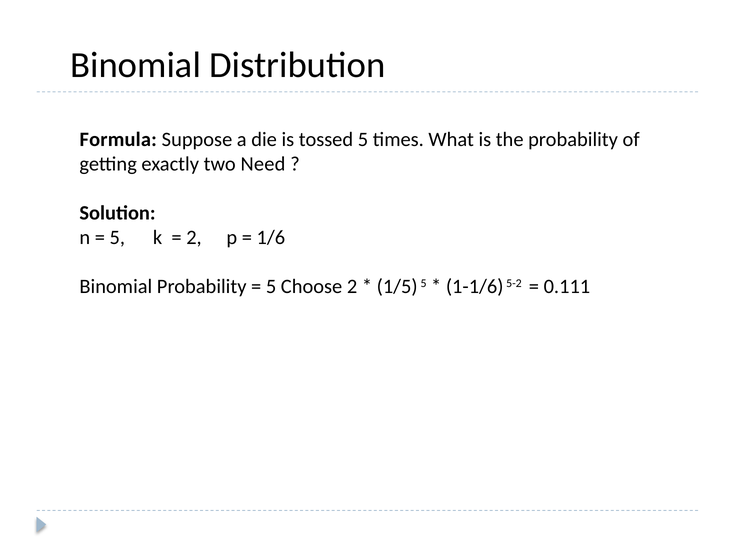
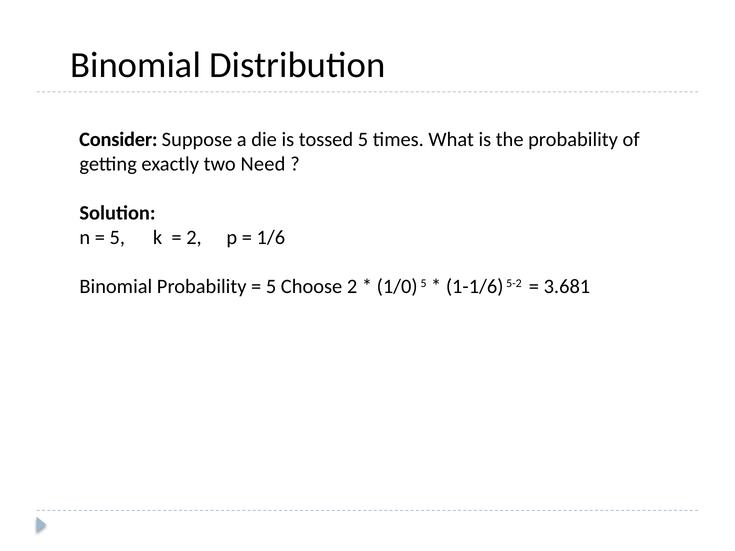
Formula: Formula -> Consider (118, 140)
1/5: 1/5 -> 1/0 (397, 287)
0.111: 0.111 -> 3.681 (567, 287)
